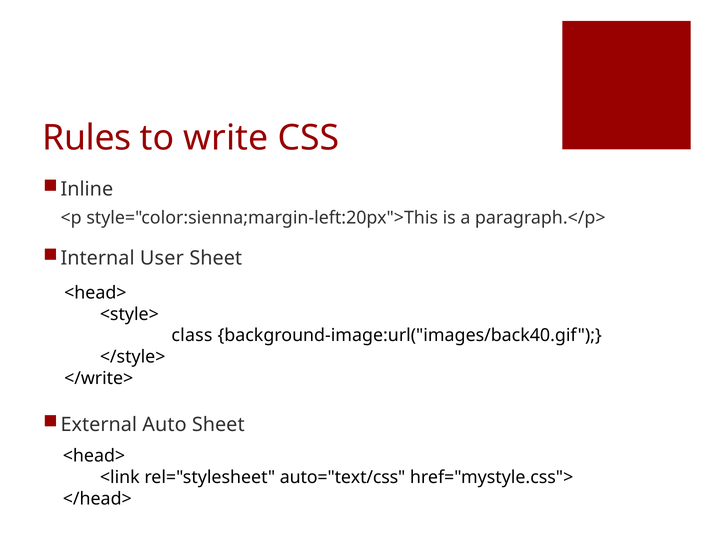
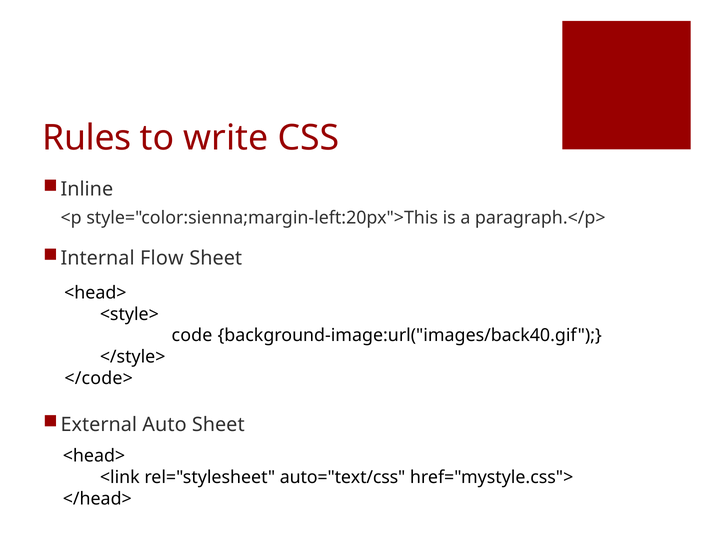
User: User -> Flow (162, 258)
class: class -> code (192, 335)
</write>: </write> -> </code> (99, 378)
